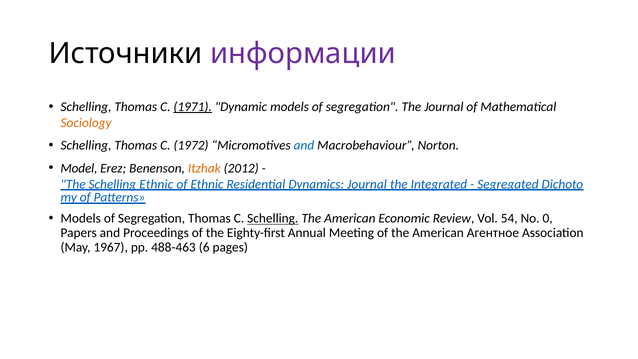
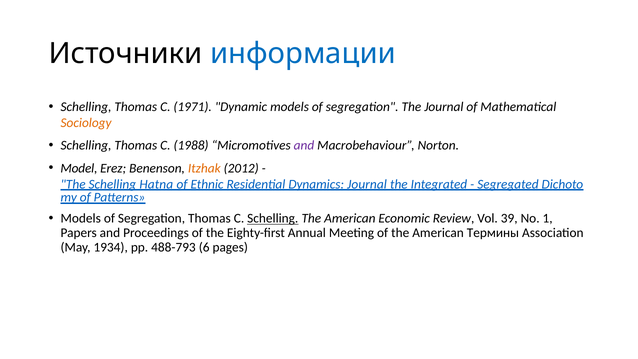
информации colour: purple -> blue (303, 54)
1971 underline: present -> none (193, 107)
1972: 1972 -> 1988 (191, 145)
and colour: blue -> purple (304, 145)
Schelling Ethnic: Ethnic -> Hatna (156, 184)
54: 54 -> 39 (509, 218)
0: 0 -> 1 (548, 218)
Агентное: Агентное -> Термины (493, 233)
1967: 1967 -> 1934 (111, 247)
488-463: 488-463 -> 488-793 (173, 247)
